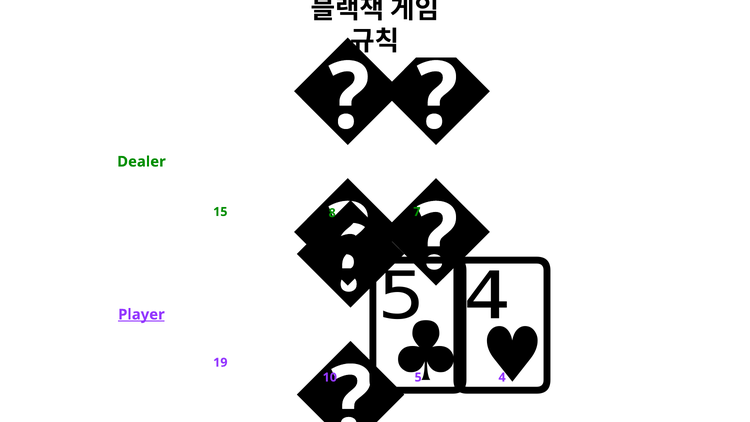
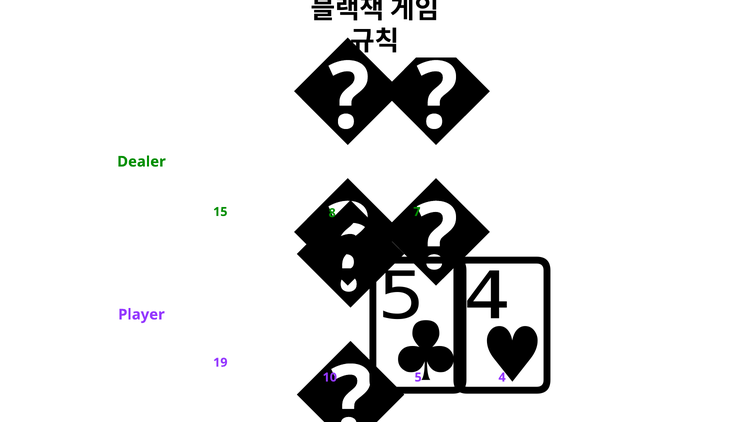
Player underline: present -> none (141, 314)
